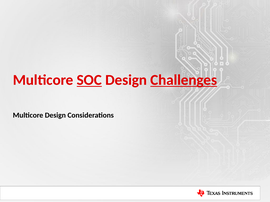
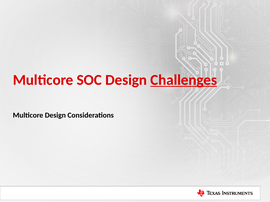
SOC underline: present -> none (89, 80)
